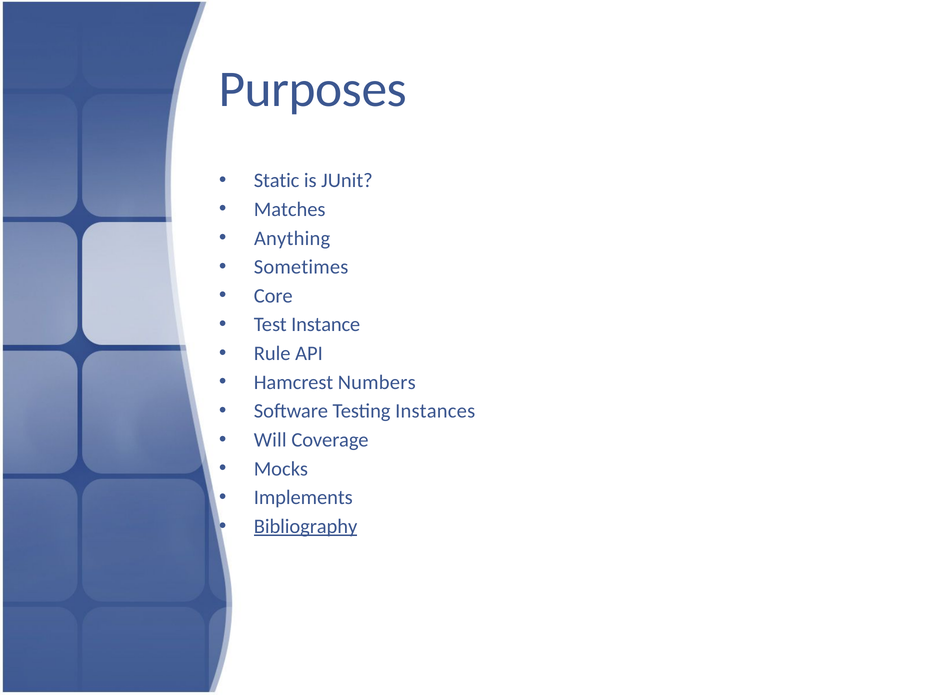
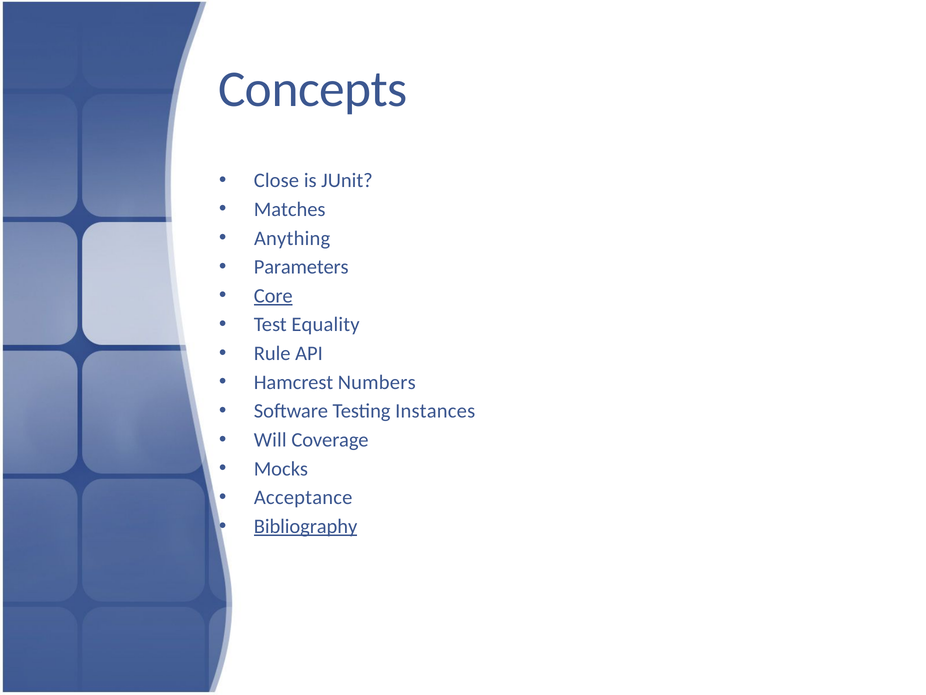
Purposes: Purposes -> Concepts (313, 89)
Static: Static -> Close (276, 180)
Sometimes: Sometimes -> Parameters (301, 267)
Core underline: none -> present (273, 296)
Instance: Instance -> Equality (326, 324)
Implements: Implements -> Acceptance (303, 497)
